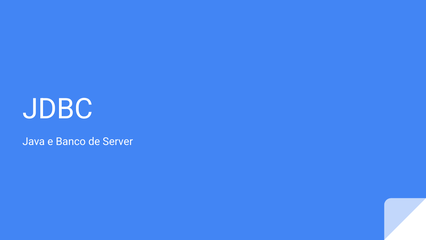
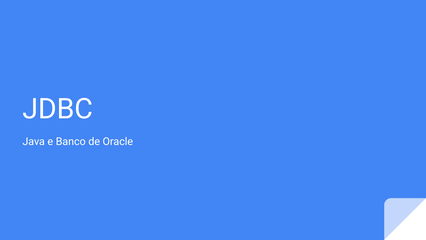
Server: Server -> Oracle (118, 141)
